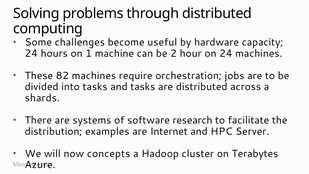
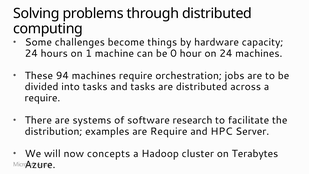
useful: useful -> things (162, 42)
2: 2 -> 0 (174, 53)
82: 82 -> 94 (62, 76)
shards: shards -> require (42, 98)
are Internet: Internet -> Require (169, 131)
